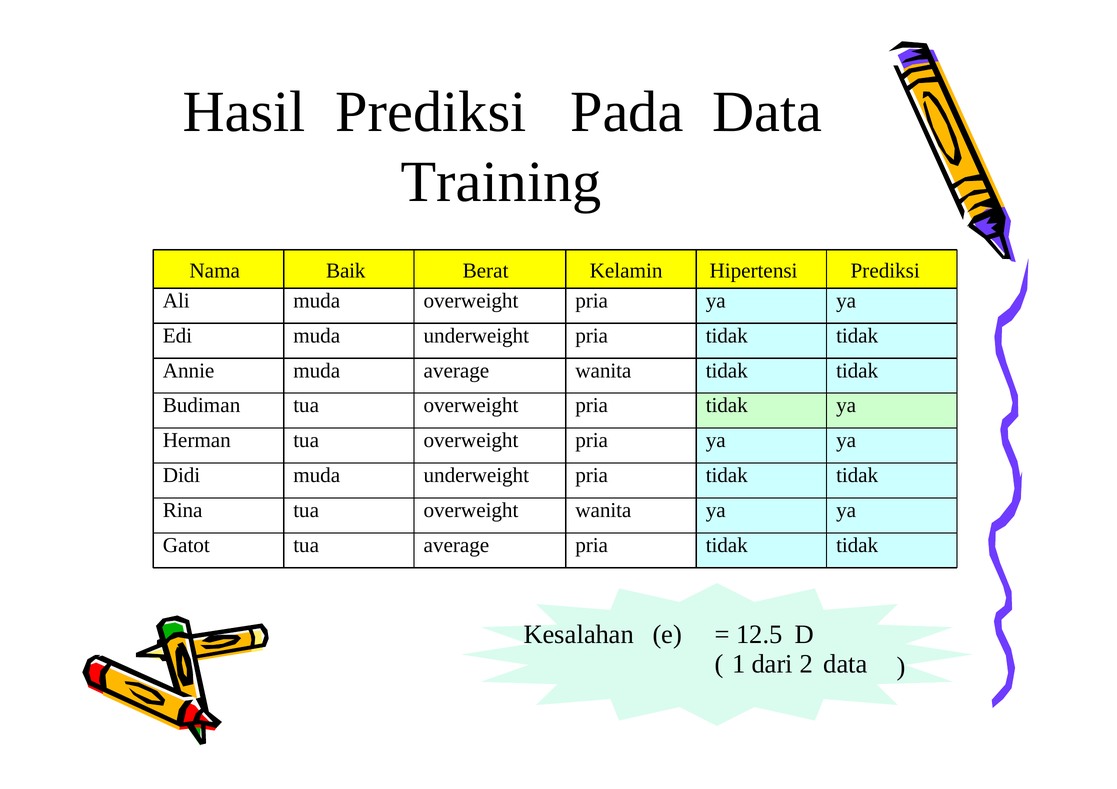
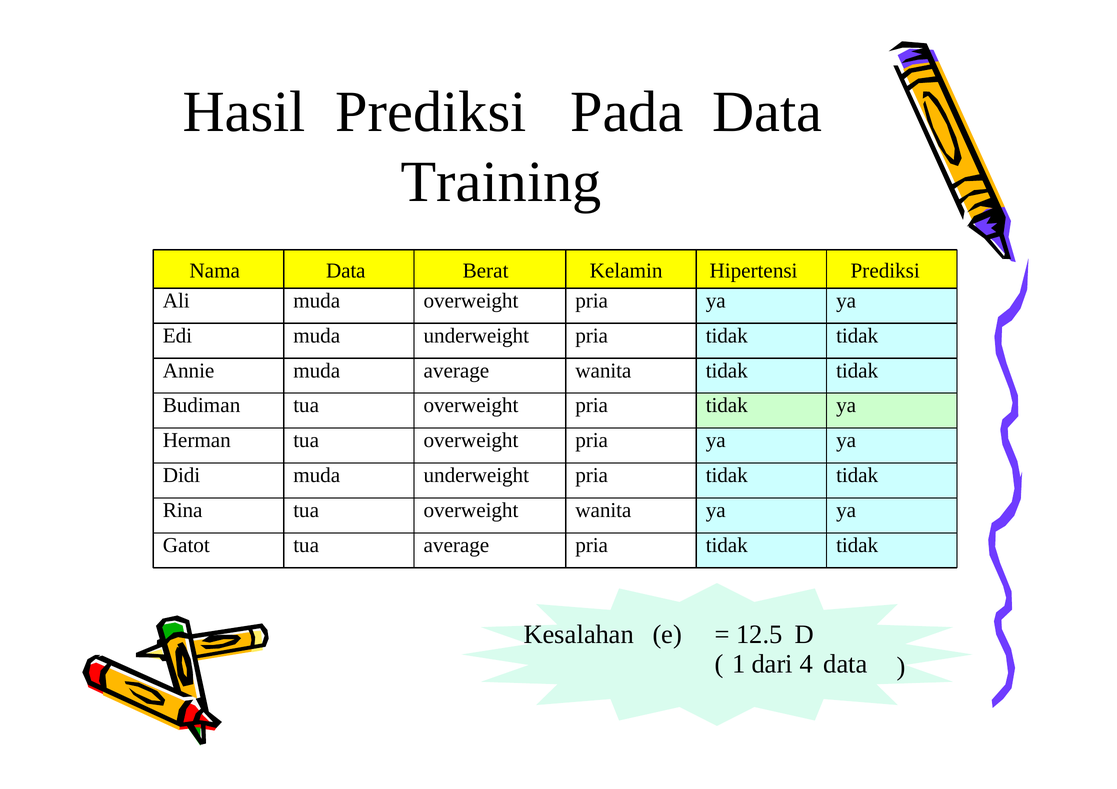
Nama Baik: Baik -> Data (346, 271)
2: 2 -> 4 (806, 664)
